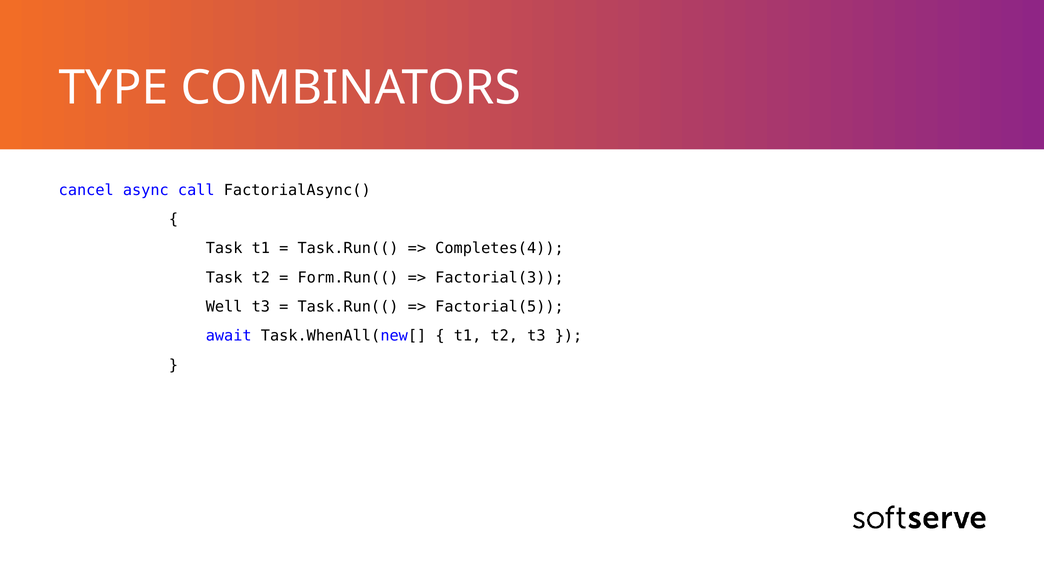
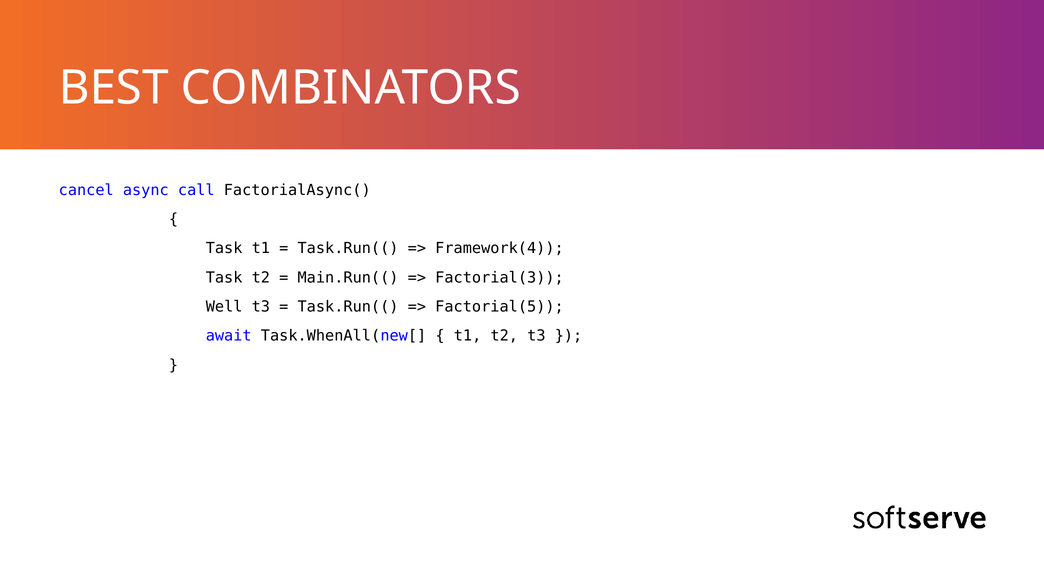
TYPE: TYPE -> BEST (114, 88)
Completes(4: Completes(4 -> Framework(4 (500, 249)
Form.Run((: Form.Run(( -> Main.Run(( (348, 278)
